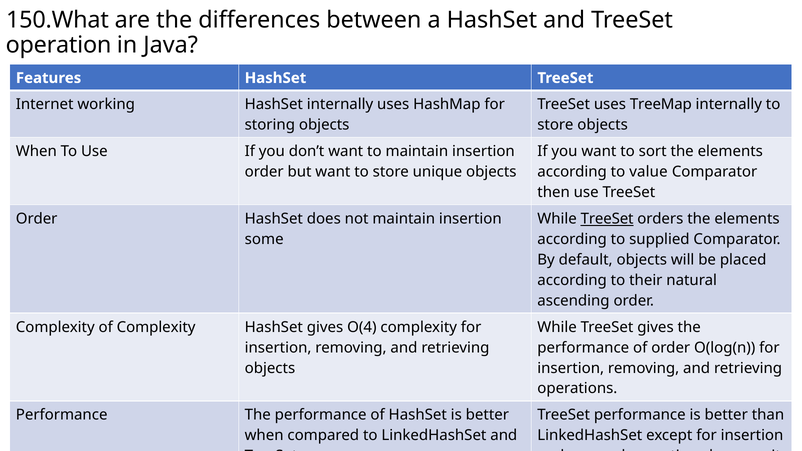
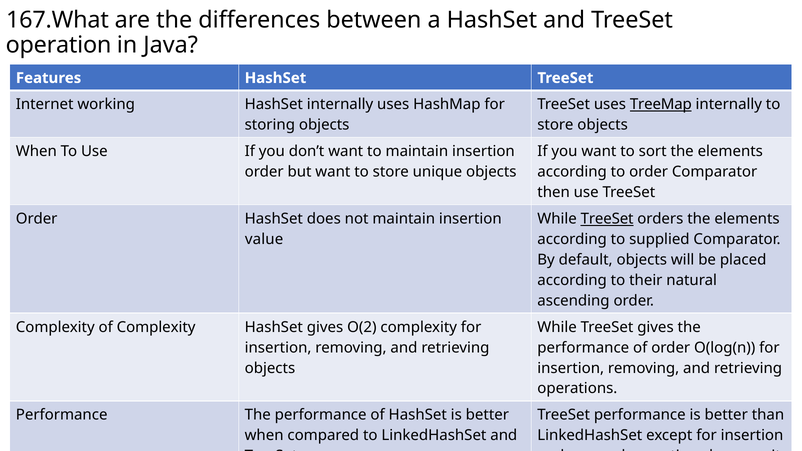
150.What: 150.What -> 167.What (57, 20)
TreeMap underline: none -> present (661, 105)
to value: value -> order (649, 172)
some: some -> value (264, 239)
O(4: O(4 -> O(2 (362, 327)
